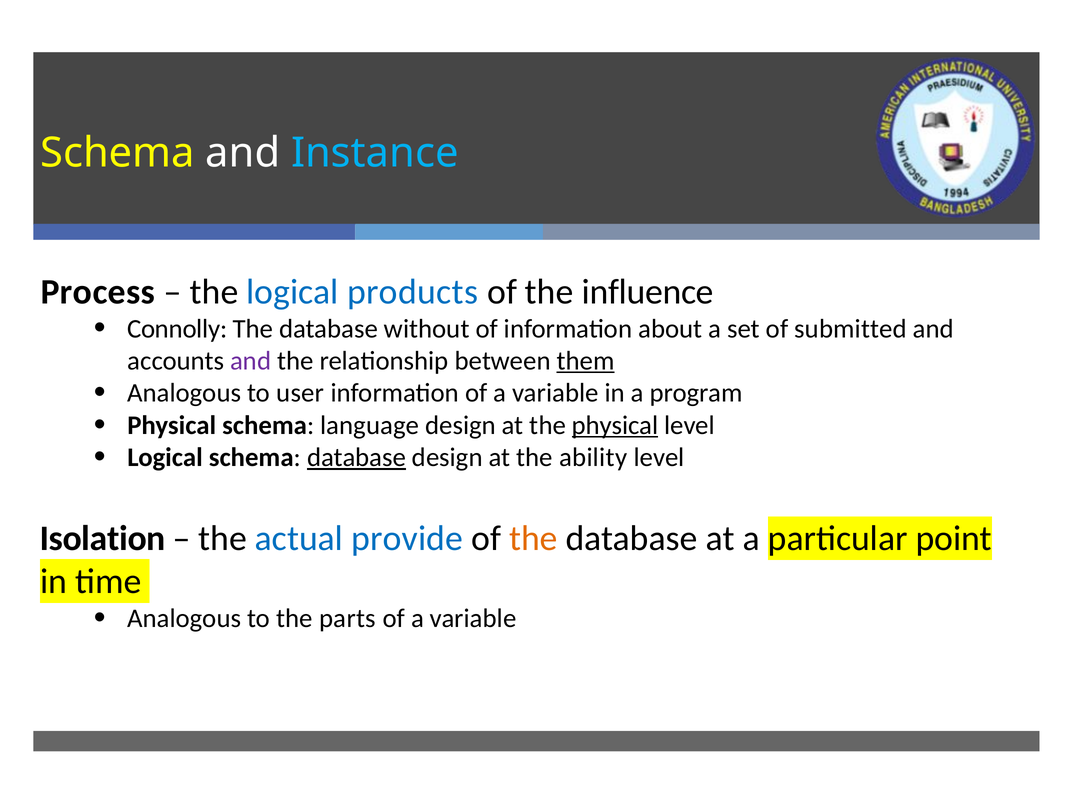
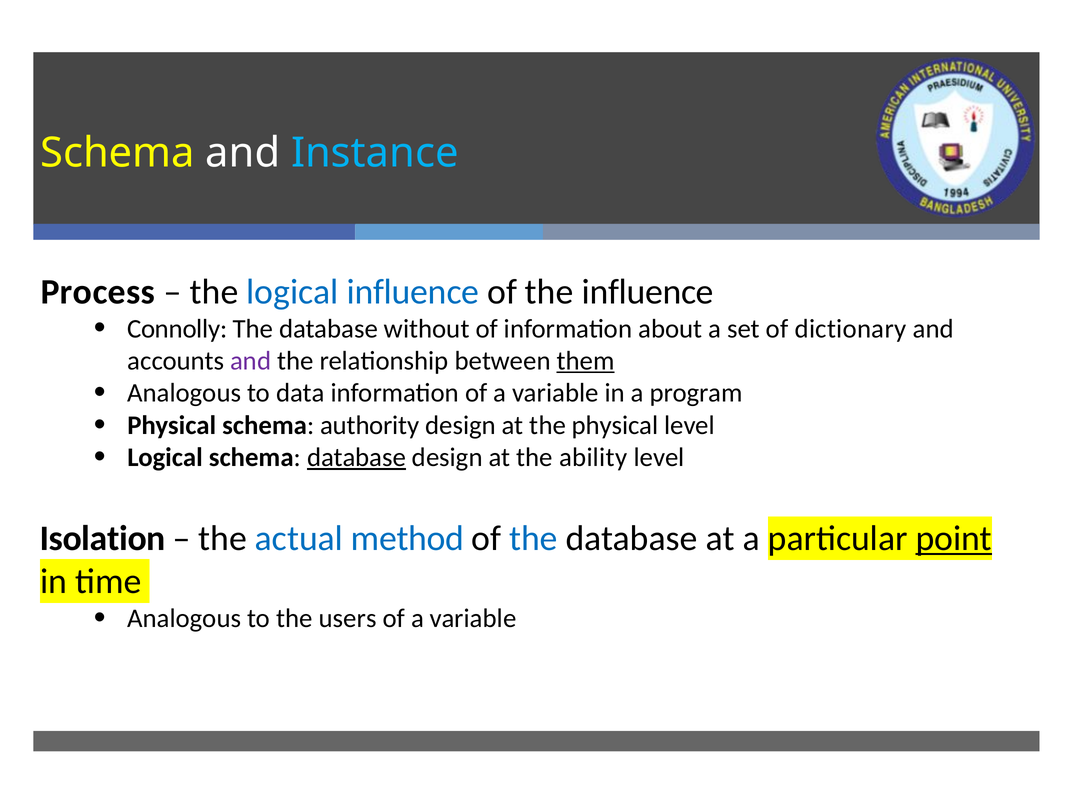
logical products: products -> influence (413, 292)
submitted: submitted -> dictionary (850, 329)
user: user -> data (300, 393)
language: language -> authority (370, 425)
physical underline: present -> none (615, 425)
provide: provide -> method (407, 538)
the colour: orange -> blue (533, 538)
point underline: none -> present (954, 538)
parts: parts -> users (348, 618)
